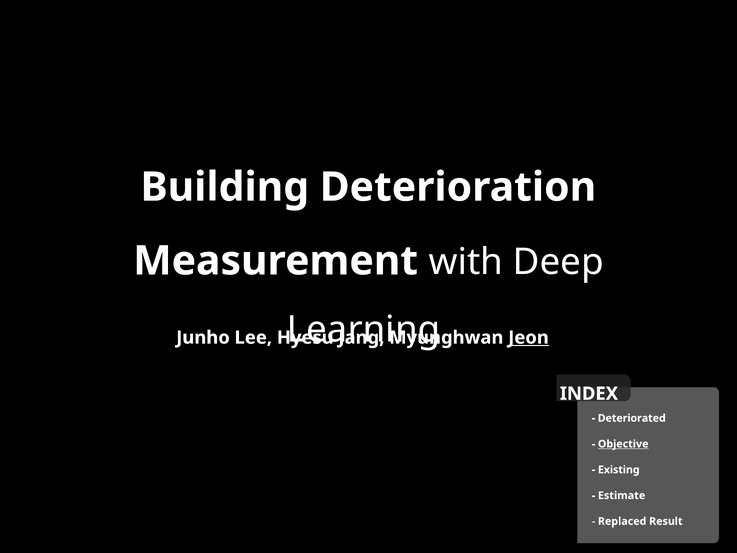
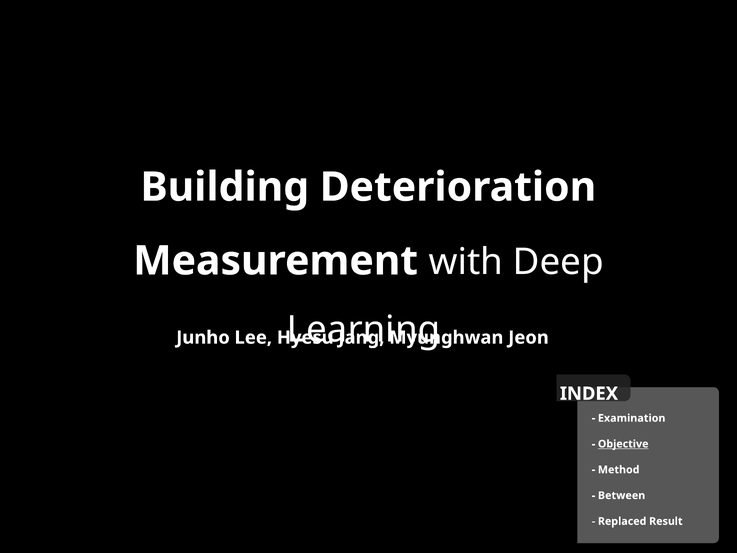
Jeon underline: present -> none (529, 337)
Deteriorated: Deteriorated -> Examination (632, 418)
Existing: Existing -> Method (619, 470)
Estimate: Estimate -> Between (622, 495)
